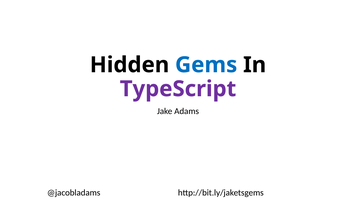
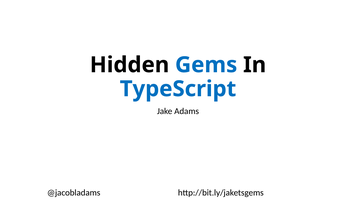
TypeScript colour: purple -> blue (178, 89)
